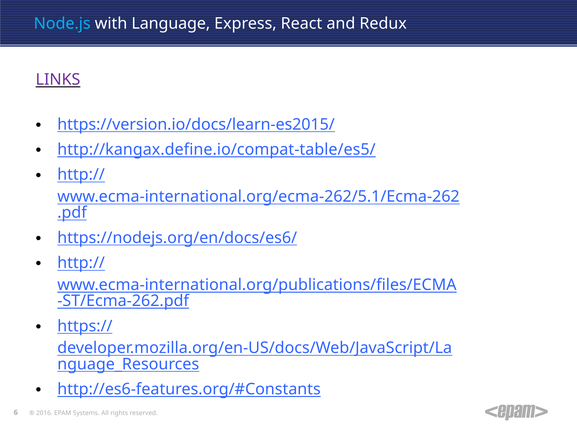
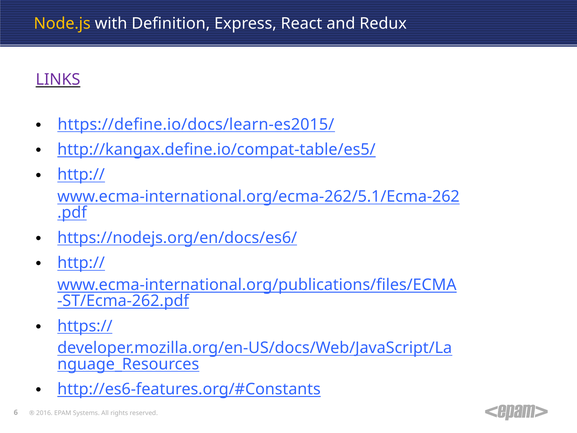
Node.js colour: light blue -> yellow (62, 23)
Language: Language -> Definition (171, 23)
https://version.io/docs/learn-es2015/: https://version.io/docs/learn-es2015/ -> https://define.io/docs/learn-es2015/ (196, 124)
